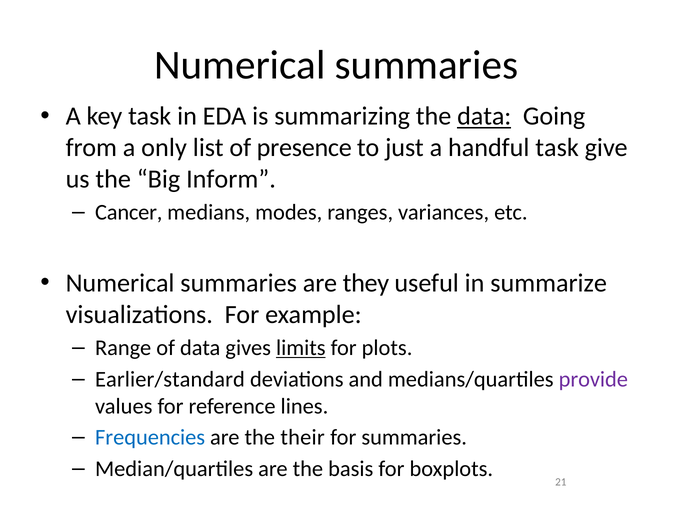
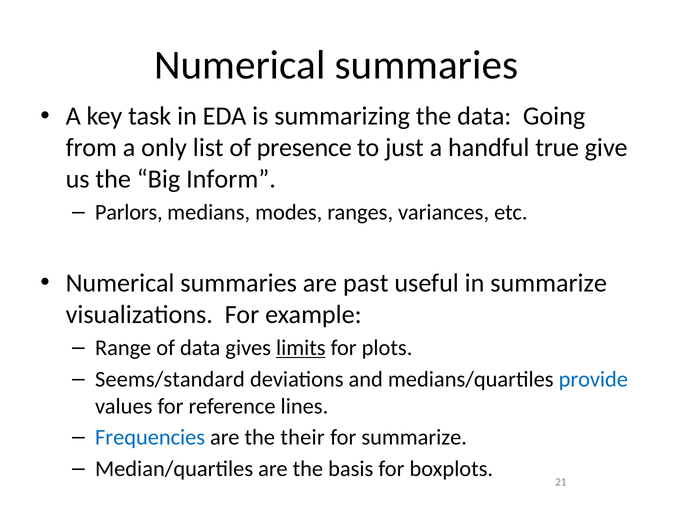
data underline: present -> none (484, 116)
handful task: task -> true (557, 148)
Cancer: Cancer -> Parlors (129, 212)
they: they -> past (366, 283)
Earlier/standard: Earlier/standard -> Seems/standard (170, 379)
provide colour: purple -> blue (593, 379)
for summaries: summaries -> summarize (414, 437)
